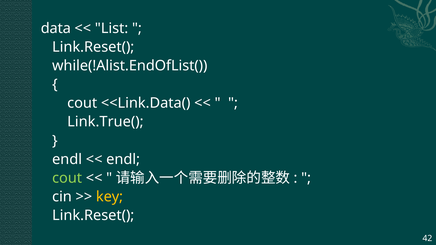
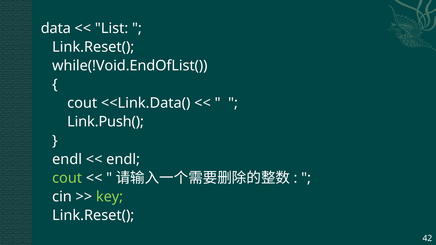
while(!Alist.EndOfList(: while(!Alist.EndOfList( -> while(!Void.EndOfList( (130, 66)
Link.True(: Link.True( -> Link.Push( (106, 122)
key colour: yellow -> light green (109, 197)
